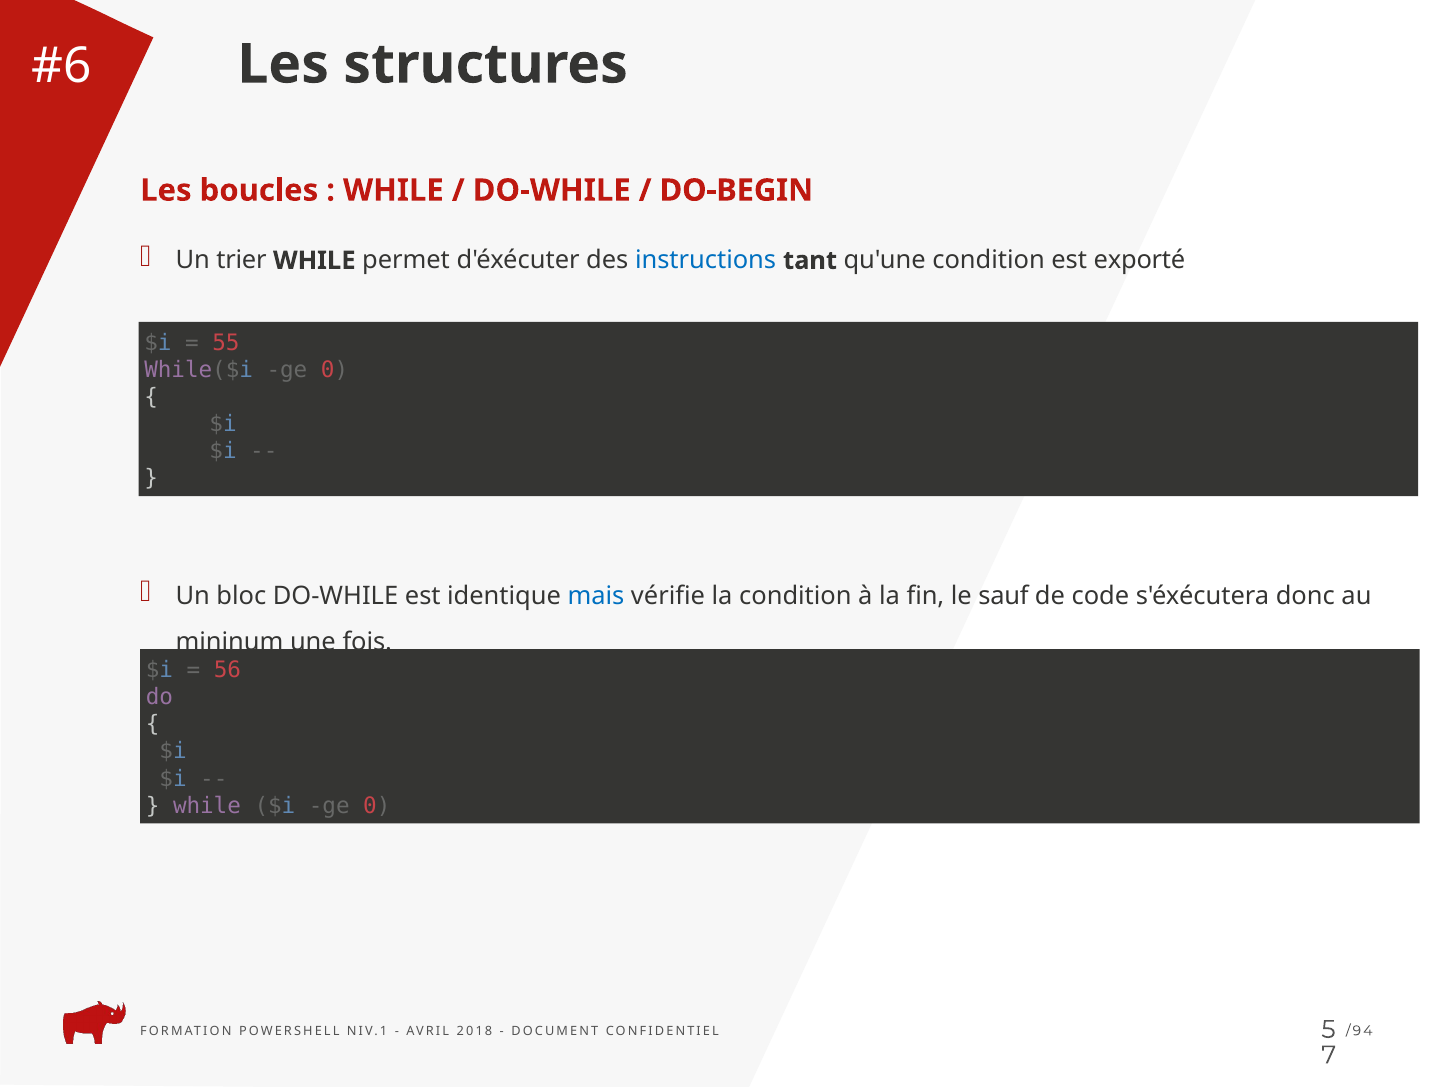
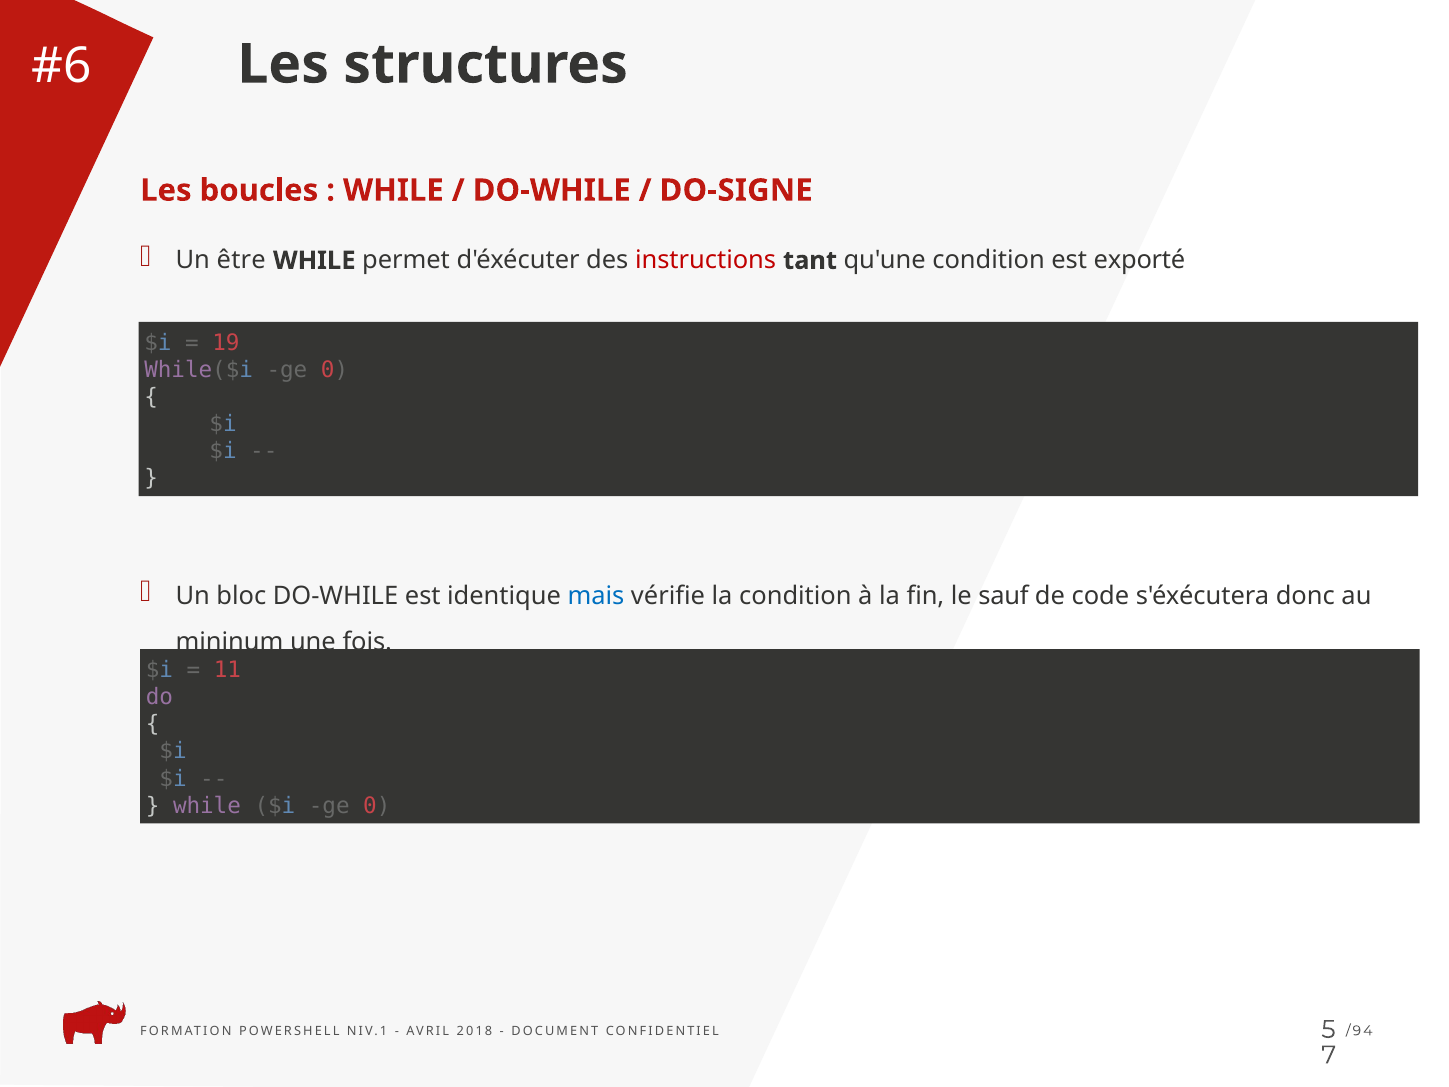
DO-BEGIN: DO-BEGIN -> DO-SIGNE (736, 190)
trier: trier -> être (241, 260)
instructions colour: blue -> red (706, 260)
55: 55 -> 19 (226, 343)
56: 56 -> 11 (227, 670)
